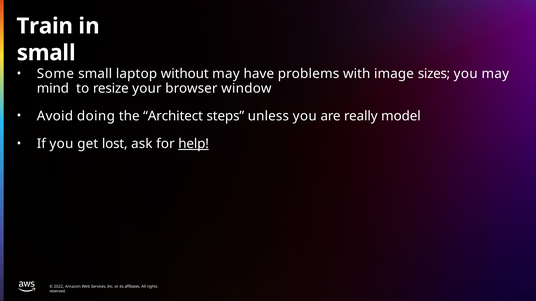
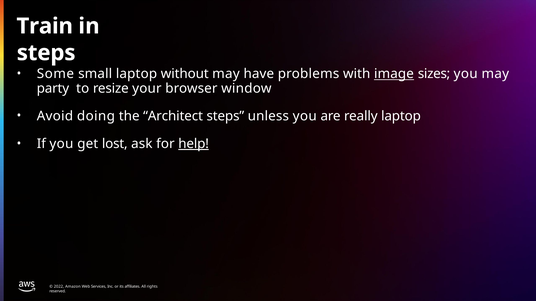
small: small -> steps (46, 53)
image underline: none -> present (394, 74)
mind: mind -> party (53, 88)
really model: model -> laptop (401, 116)
